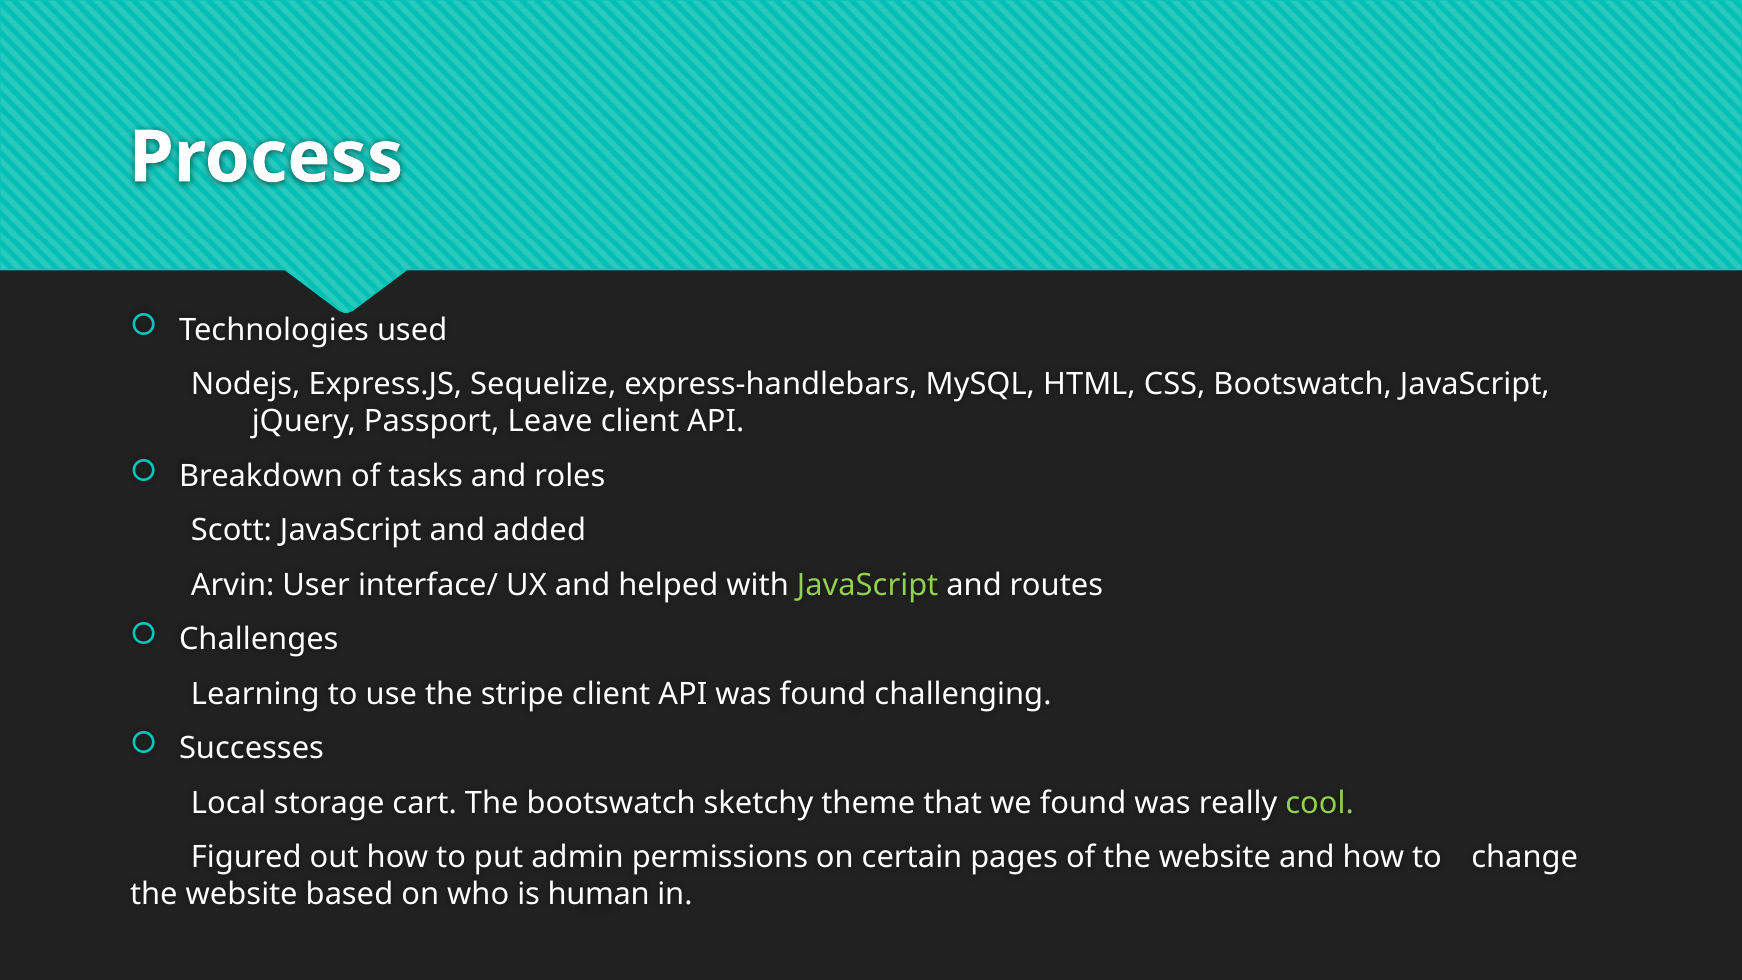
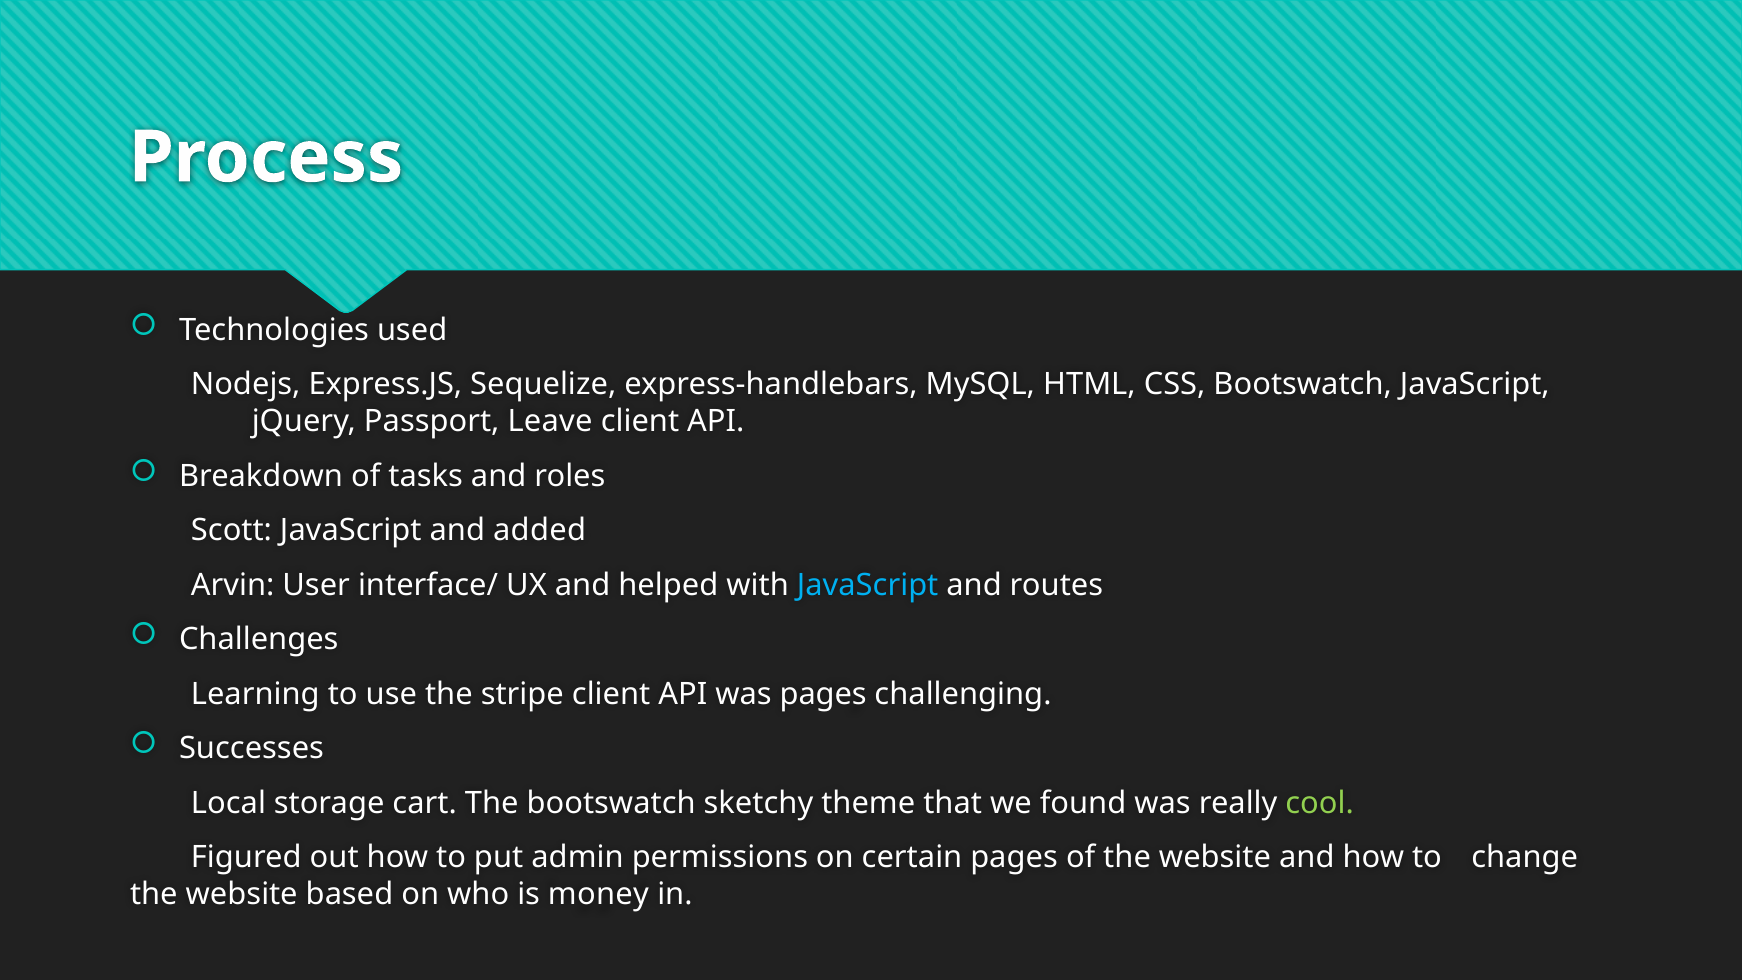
JavaScript colour: light green -> light blue (868, 585)
was found: found -> pages (823, 694)
human: human -> money (598, 894)
